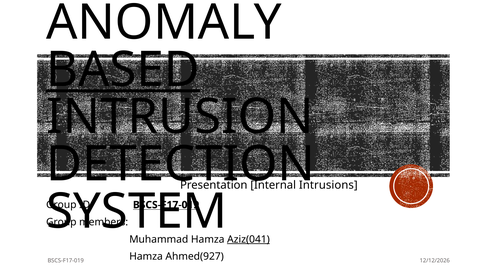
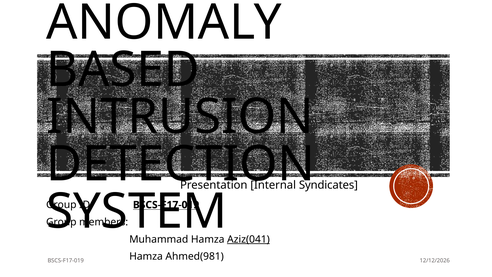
BASED underline: present -> none (123, 70)
Intrusions: Intrusions -> Syndicates (328, 185)
Ahmed(927: Ahmed(927 -> Ahmed(981 (195, 256)
